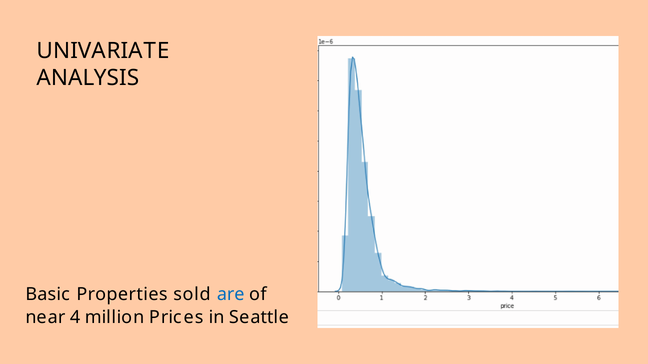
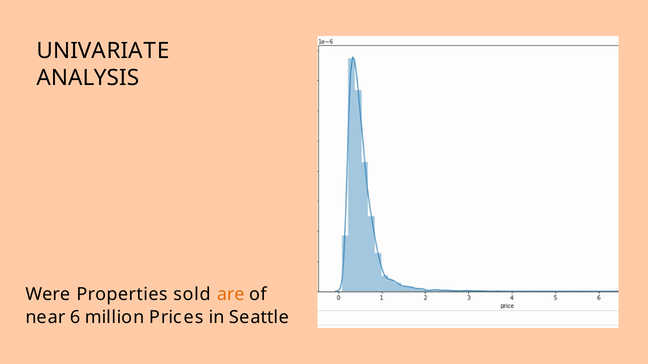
Basic: Basic -> Were (48, 294)
are colour: blue -> orange (231, 294)
4: 4 -> 6 (75, 318)
